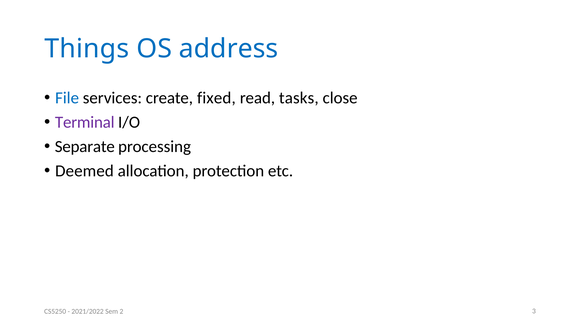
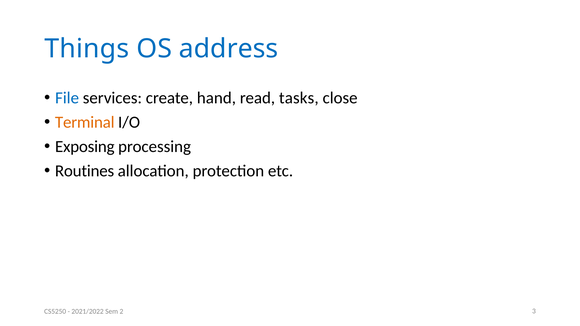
fixed: fixed -> hand (216, 98)
Terminal colour: purple -> orange (85, 122)
Separate: Separate -> Exposing (85, 147)
Deemed: Deemed -> Routines (85, 171)
